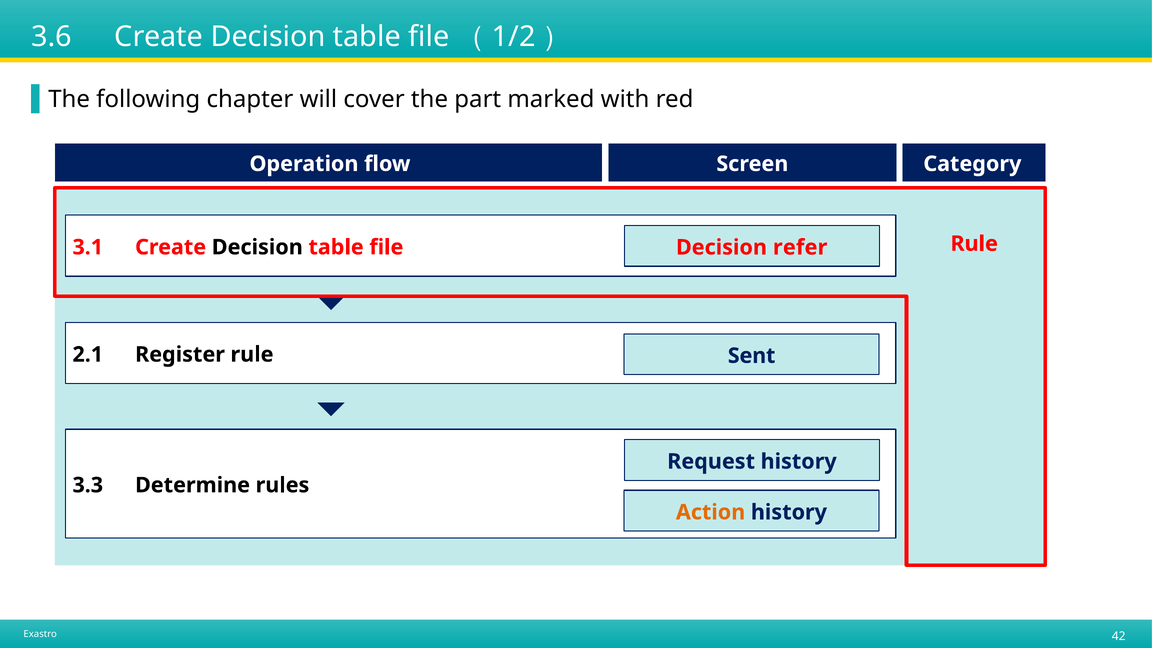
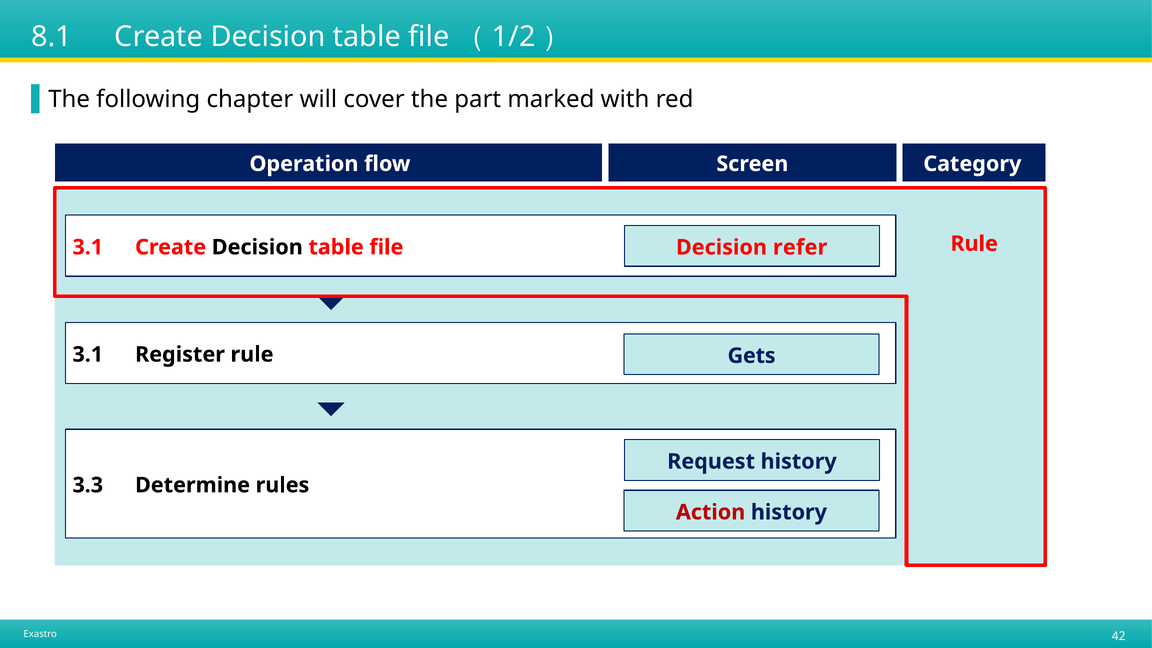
3.6: 3.6 -> 8.1 (52, 37)
2.1: 2.1 -> 3.1 (88, 355)
Sent: Sent -> Gets (752, 356)
Action colour: orange -> red (711, 512)
